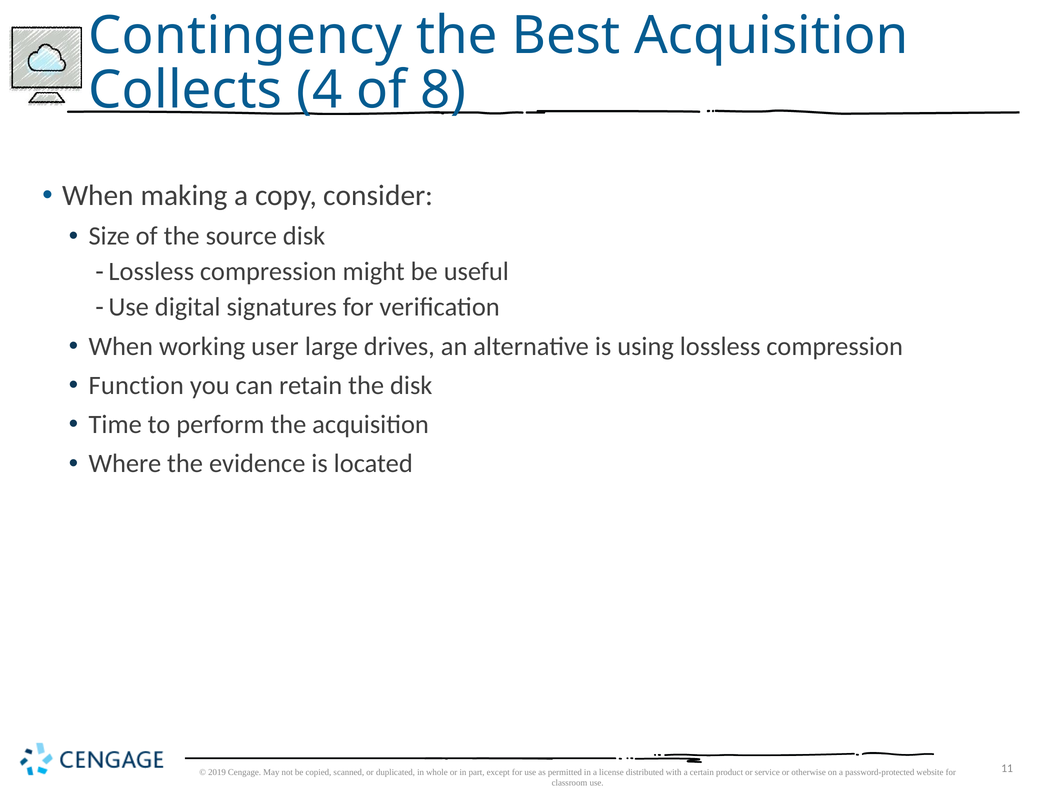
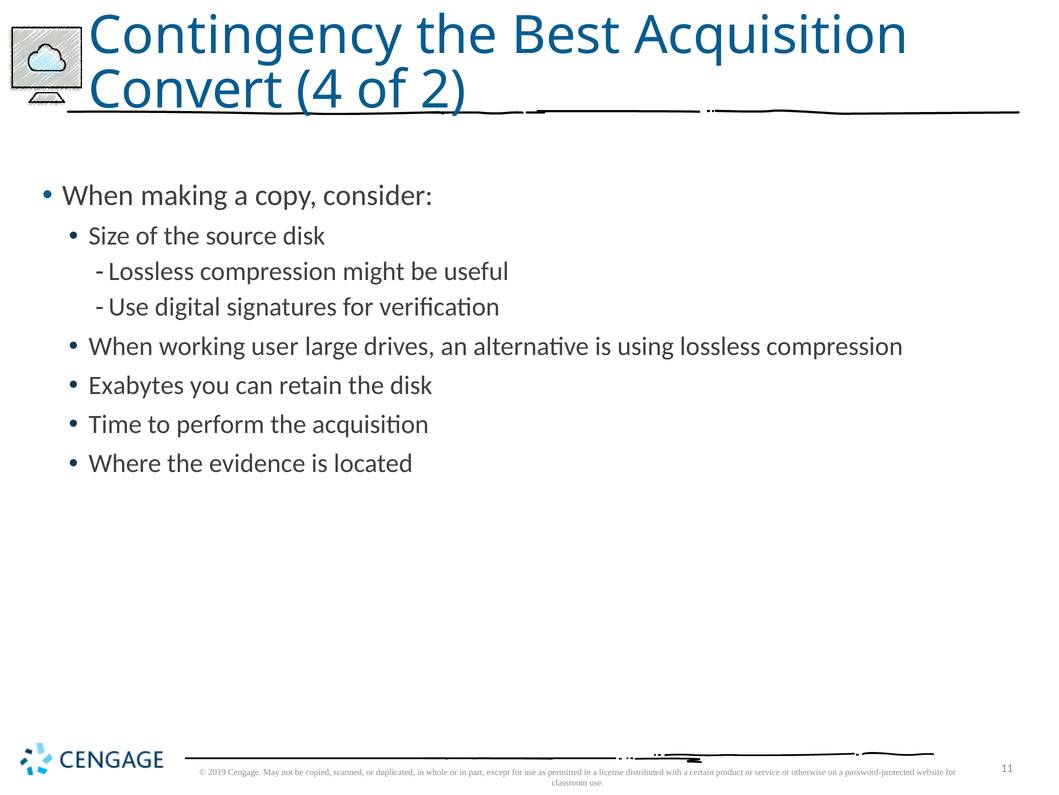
Collects: Collects -> Convert (185, 90)
8: 8 -> 2 (443, 90)
Function: Function -> Exabytes (136, 385)
